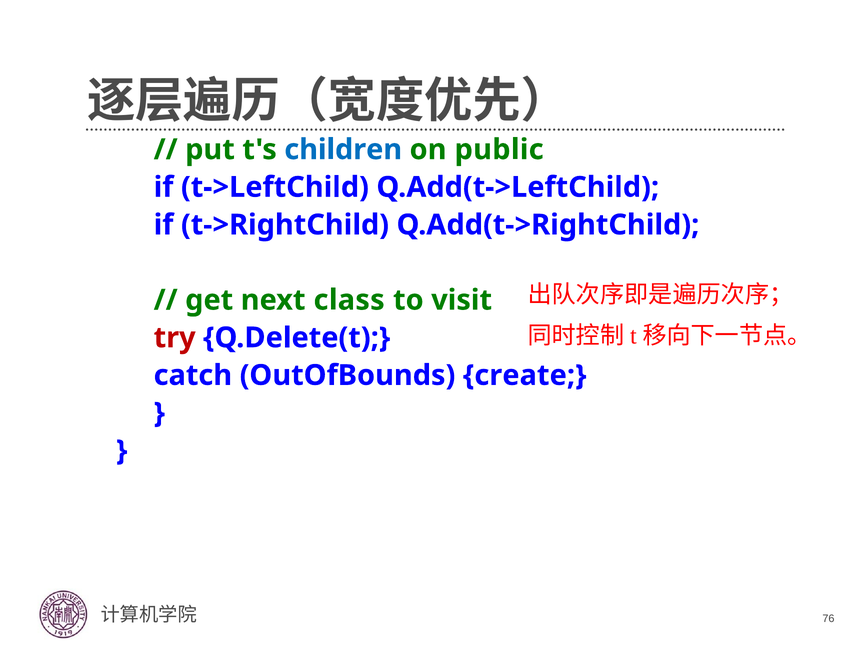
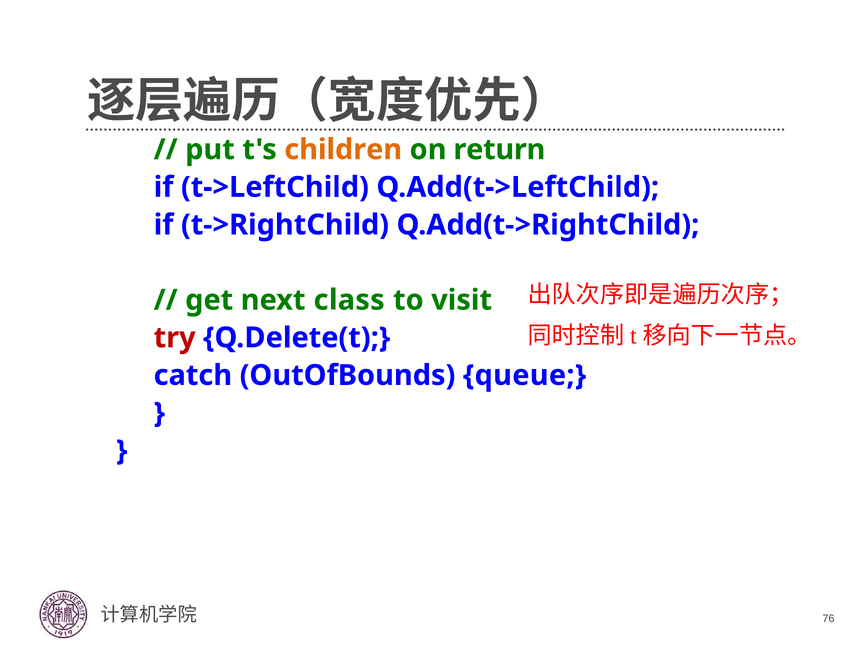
children colour: blue -> orange (343, 150)
public: public -> return (499, 150)
create: create -> queue (525, 375)
